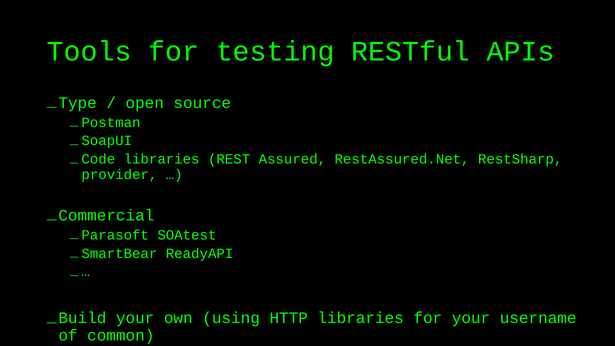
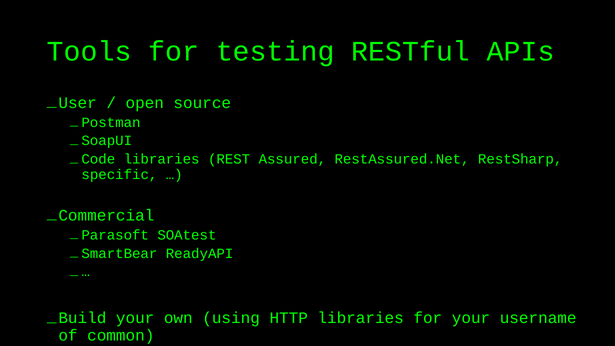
Type: Type -> User (78, 103)
provider: provider -> specific (119, 174)
